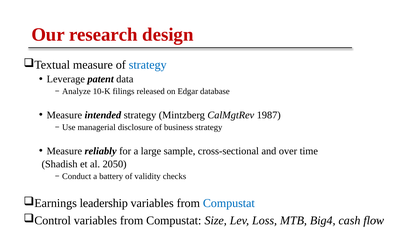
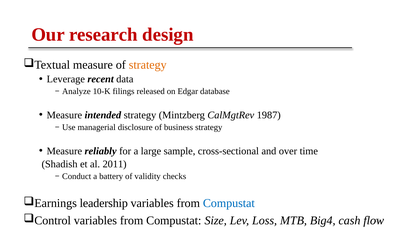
strategy colour: blue -> orange (148, 65)
patent: patent -> recent (101, 79)
2050: 2050 -> 2011 (115, 164)
